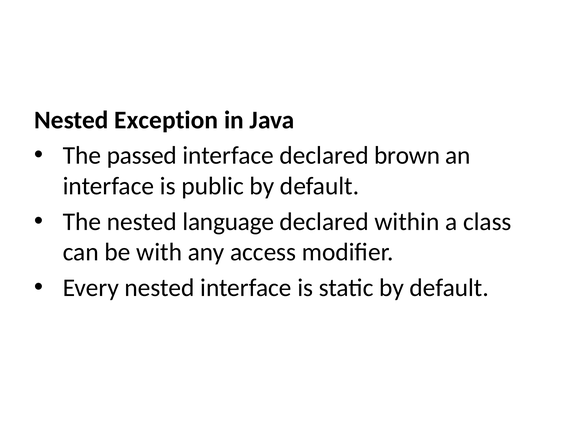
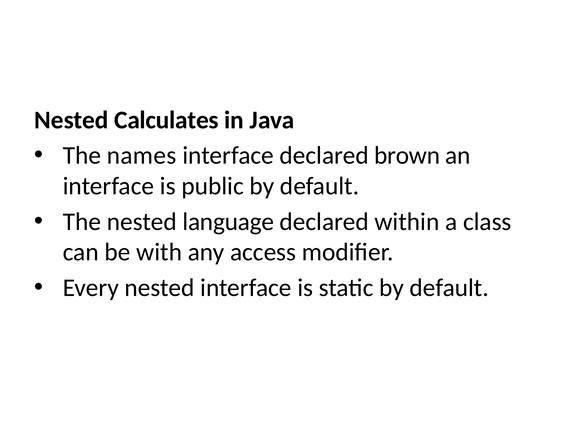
Exception: Exception -> Calculates (166, 120)
passed: passed -> names (142, 155)
